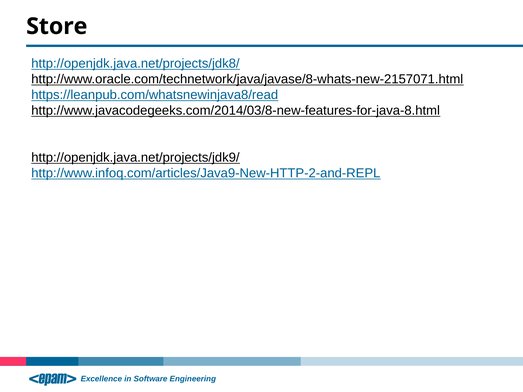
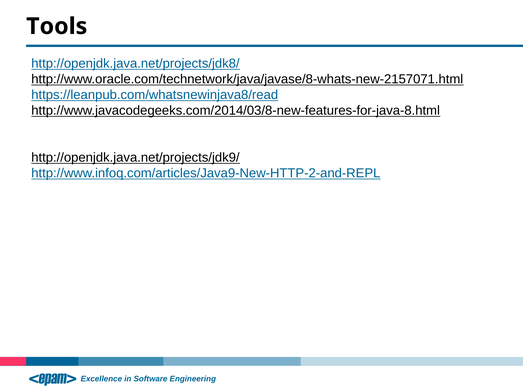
Store: Store -> Tools (57, 26)
